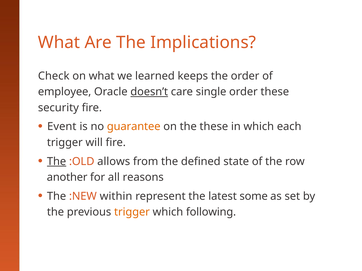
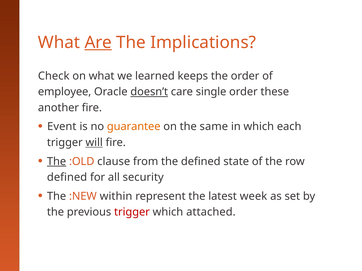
Are underline: none -> present (98, 43)
security: security -> another (58, 108)
the these: these -> same (214, 127)
will underline: none -> present (94, 143)
allows: allows -> clause (114, 162)
another: another -> defined (67, 178)
reasons: reasons -> security (143, 178)
some: some -> week (254, 196)
trigger colour: orange -> red (132, 212)
following: following -> attached (211, 212)
